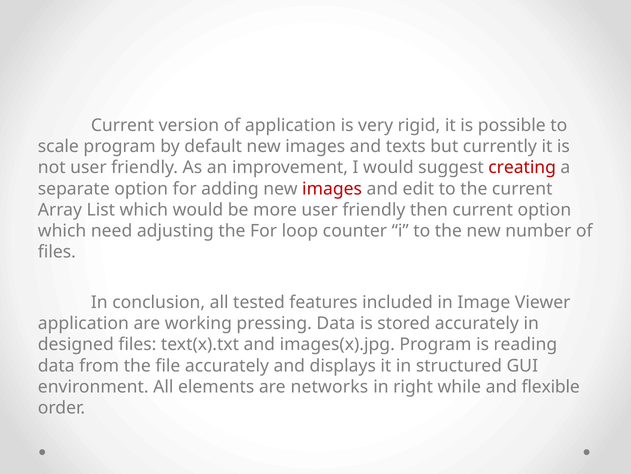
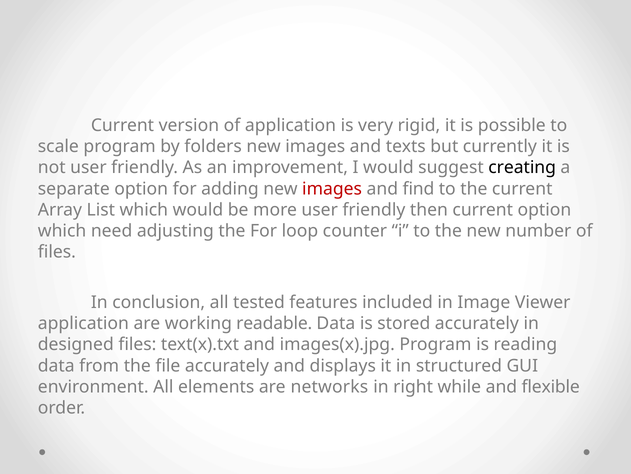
default: default -> folders (213, 146)
creating colour: red -> black (522, 167)
edit: edit -> find (418, 188)
pressing: pressing -> readable (274, 323)
